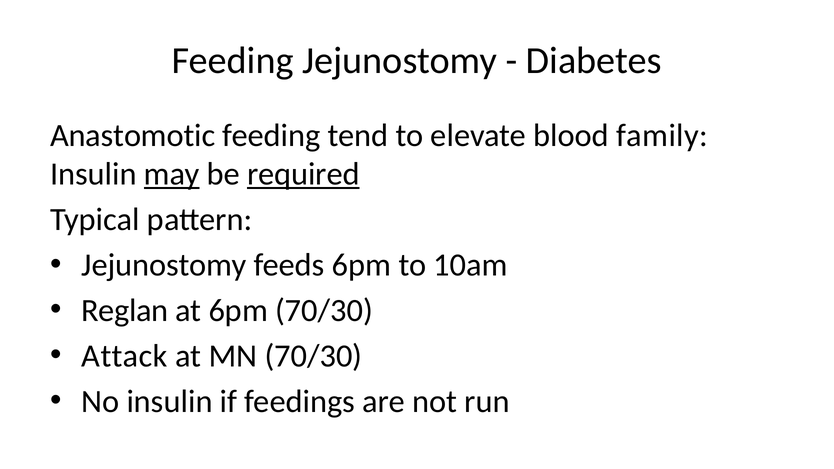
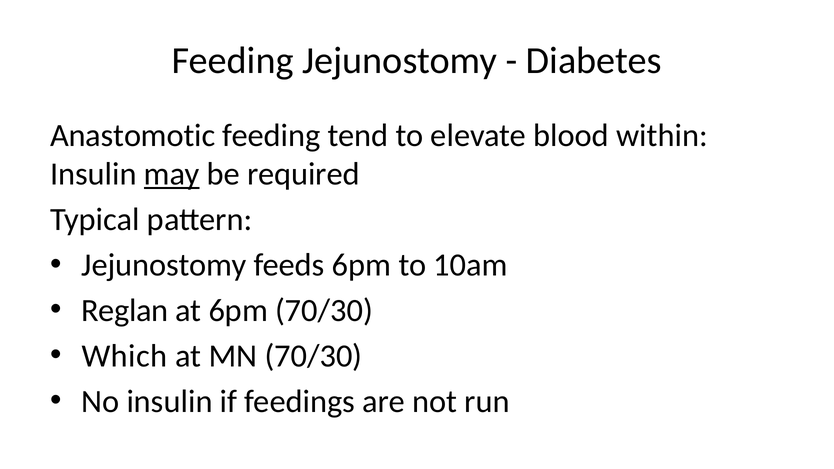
family: family -> within (662, 135)
required underline: present -> none (303, 174)
Attack: Attack -> Which (124, 356)
